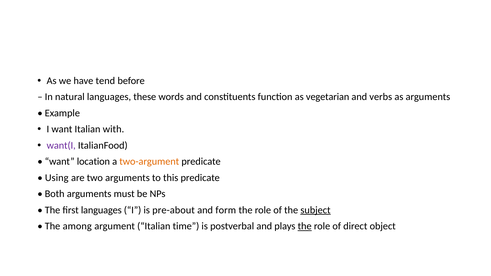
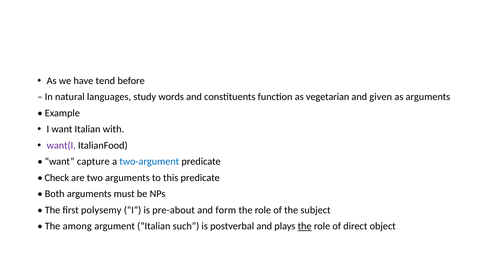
these: these -> study (145, 97)
verbs: verbs -> given (381, 97)
location: location -> capture (93, 162)
two-argument colour: orange -> blue (149, 162)
Using: Using -> Check (57, 178)
first languages: languages -> polysemy (101, 210)
subject underline: present -> none (315, 210)
time: time -> such (186, 226)
